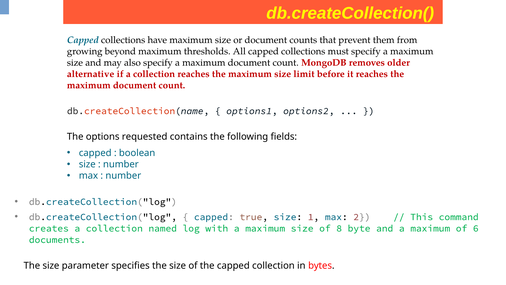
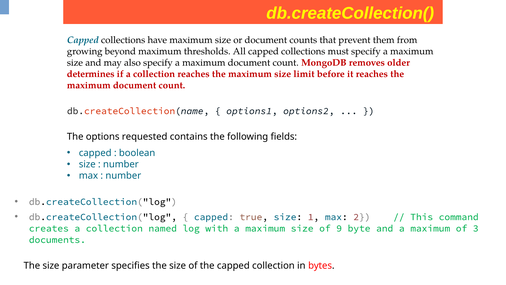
alternative: alternative -> determines (91, 74)
8: 8 -> 9 (339, 228)
6: 6 -> 3 (476, 228)
